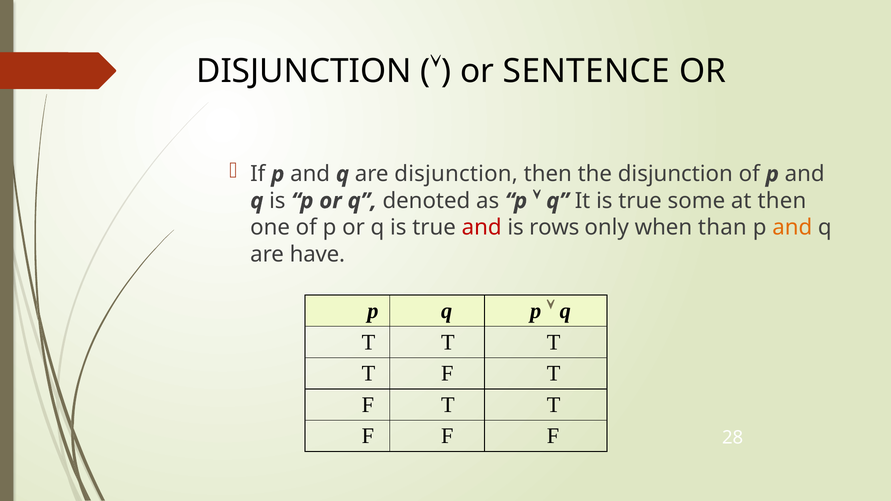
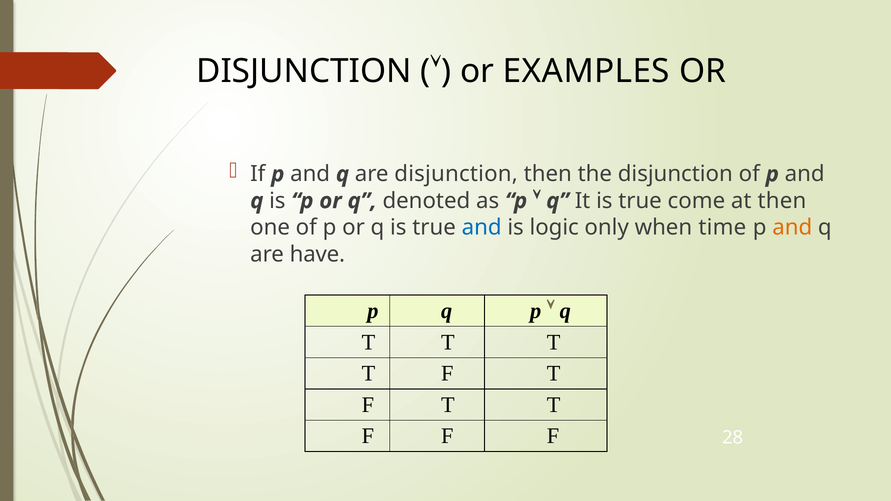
SENTENCE: SENTENCE -> EXAMPLES (586, 71)
some: some -> come (696, 201)
and colour: red -> blue (482, 228)
rows: rows -> logic (554, 228)
than: than -> time (722, 228)
